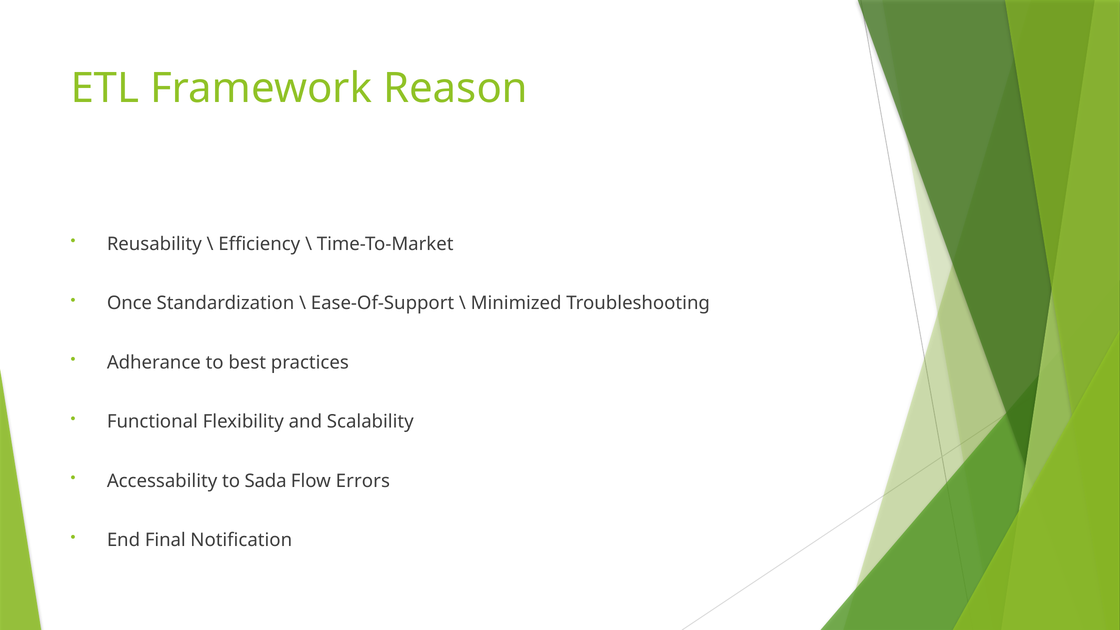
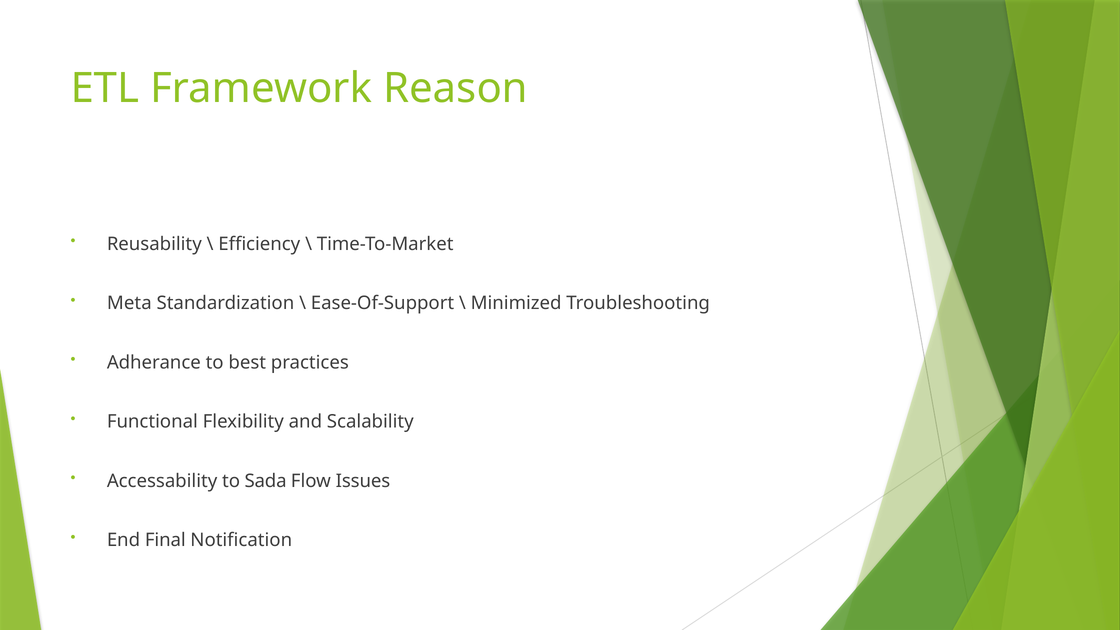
Once: Once -> Meta (129, 303)
Errors: Errors -> Issues (363, 481)
